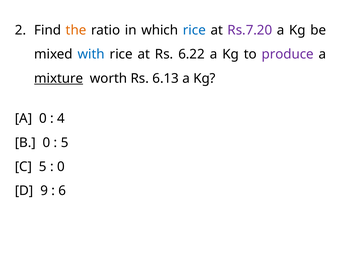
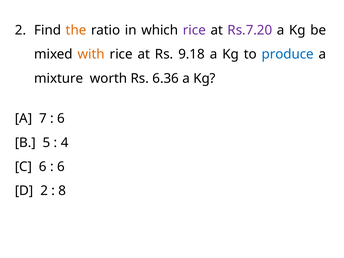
rice colour: blue -> purple (194, 30)
with colour: blue -> orange (91, 54)
6.22: 6.22 -> 9.18 (192, 54)
produce colour: purple -> blue (288, 54)
mixture underline: present -> none (59, 78)
6.13: 6.13 -> 6.36 (166, 78)
A 0: 0 -> 7 (43, 119)
4: 4 -> 6 (61, 119)
B 0: 0 -> 5 (47, 143)
5: 5 -> 4 (65, 143)
C 5: 5 -> 6 (43, 167)
0: 0 -> 6 (61, 167)
D 9: 9 -> 2 (44, 191)
6: 6 -> 8 (62, 191)
